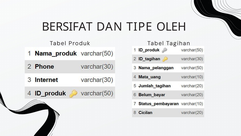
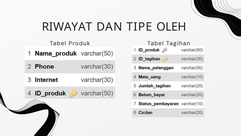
BERSIFAT: BERSIFAT -> RIWAYAT (67, 27)
